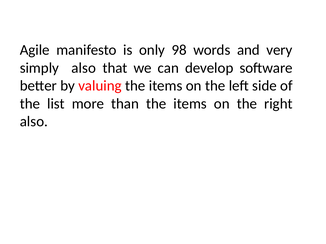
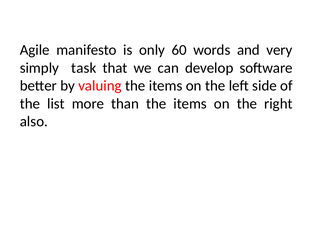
98: 98 -> 60 (179, 50)
simply also: also -> task (84, 68)
